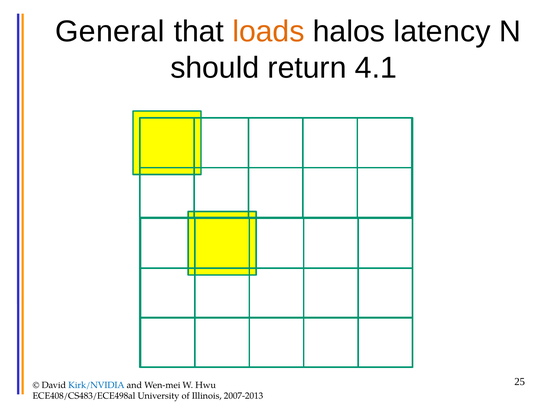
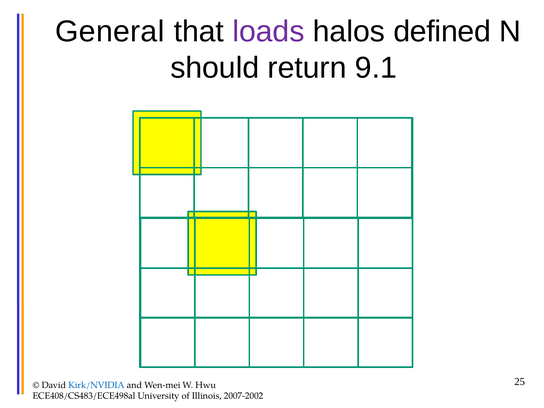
loads colour: orange -> purple (268, 32)
latency: latency -> defined (442, 32)
4.1: 4.1 -> 9.1 (376, 68)
2007-2013: 2007-2013 -> 2007-2002 (244, 396)
